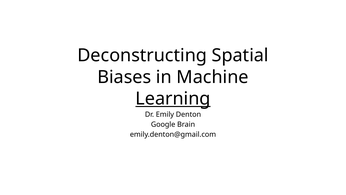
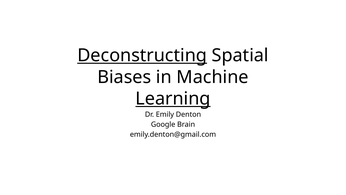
Deconstructing underline: none -> present (142, 55)
